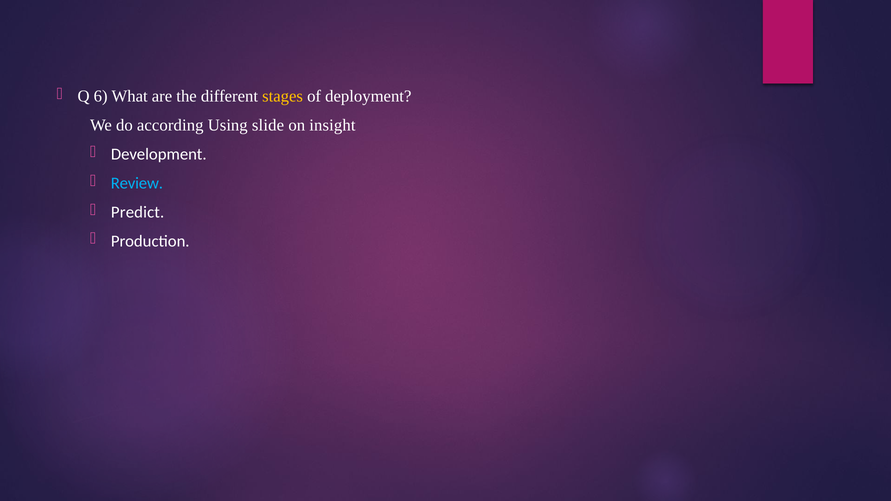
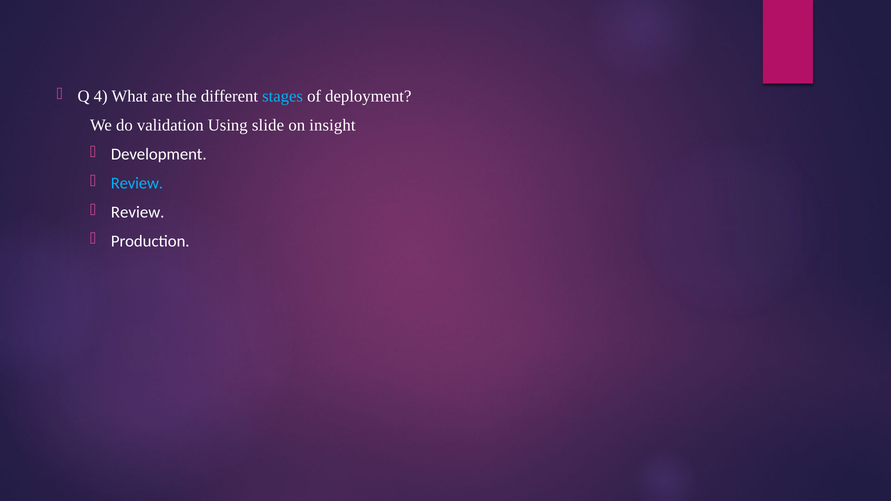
6: 6 -> 4 (101, 96)
stages colour: yellow -> light blue (283, 96)
according: according -> validation (170, 125)
Predict: Predict -> Review (138, 212)
